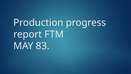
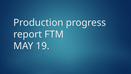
83: 83 -> 19 (43, 46)
